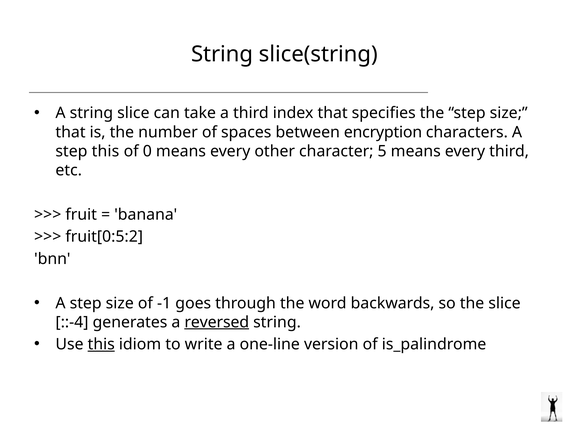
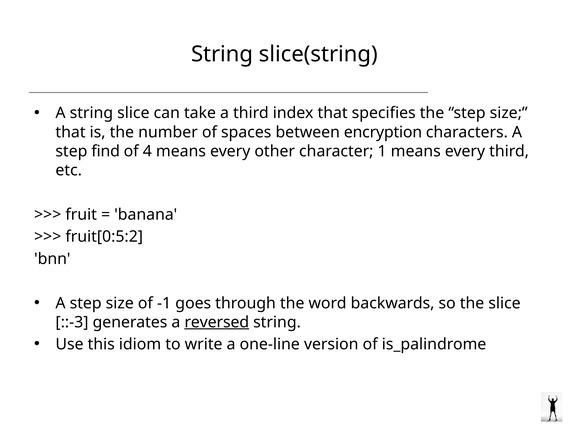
step this: this -> find (106, 151)
0: 0 -> 4 (147, 151)
5: 5 -> 1 (382, 151)
::-4: ::-4 -> ::-3 (72, 322)
this underline: present -> none (101, 344)
